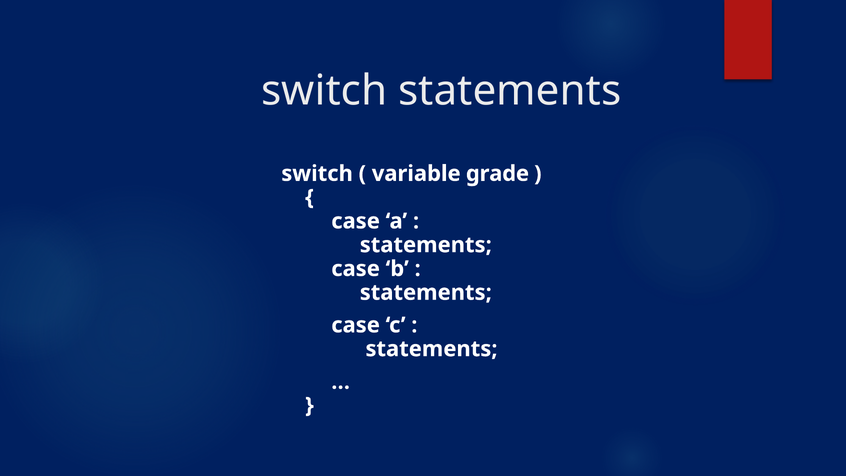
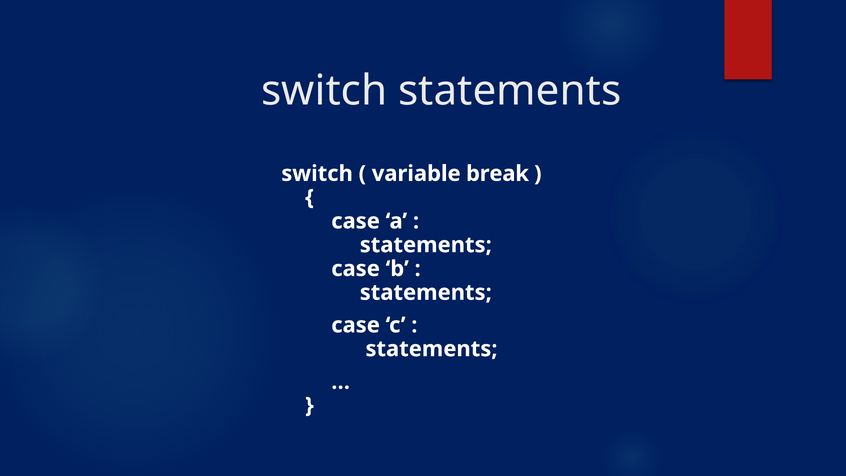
grade: grade -> break (497, 174)
